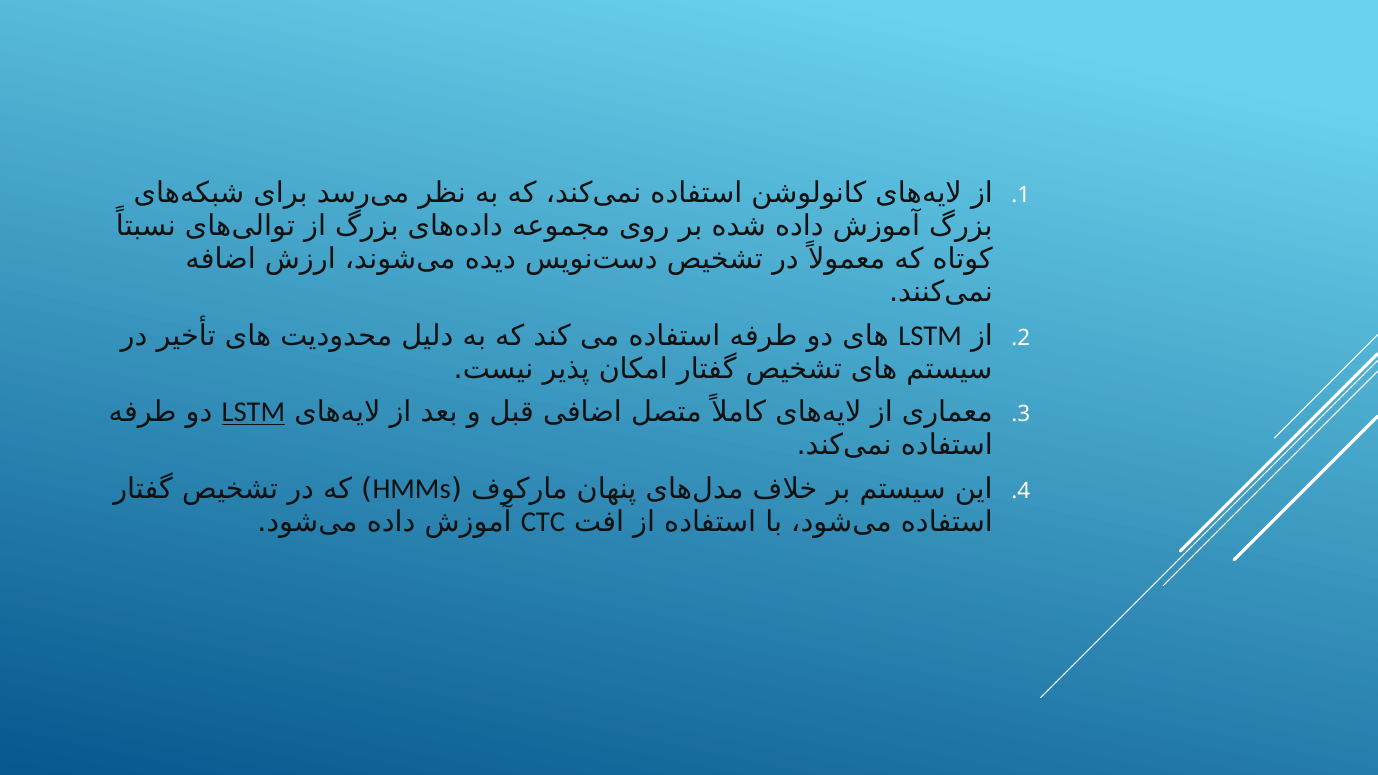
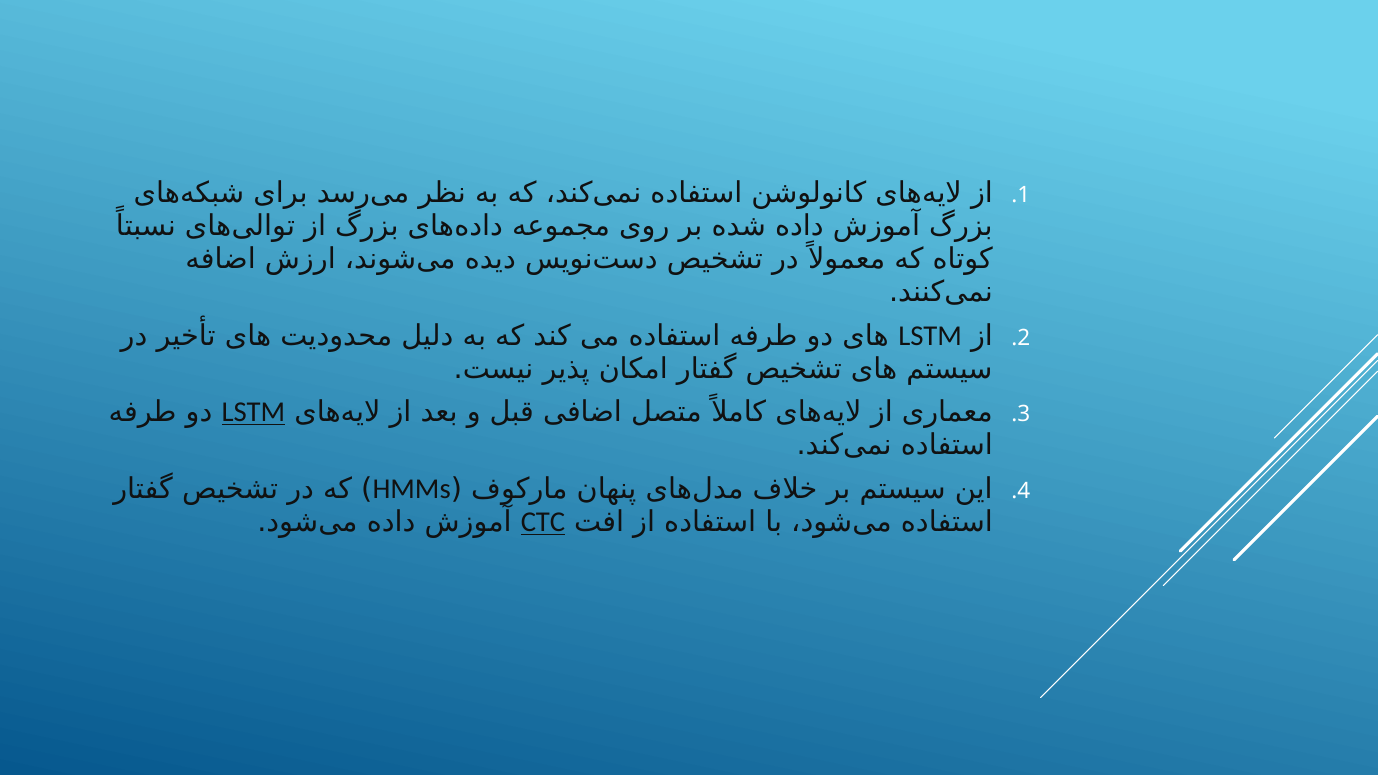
CTC underline: none -> present (543, 522)
